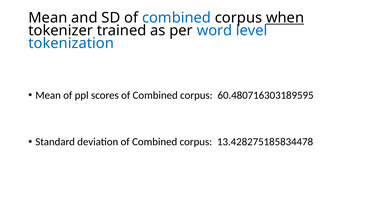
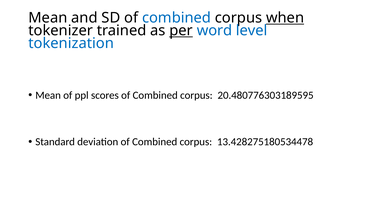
per underline: none -> present (181, 31)
60.480716303189595: 60.480716303189595 -> 20.480776303189595 (266, 95)
13.428275185834478: 13.428275185834478 -> 13.428275180534478 (265, 142)
